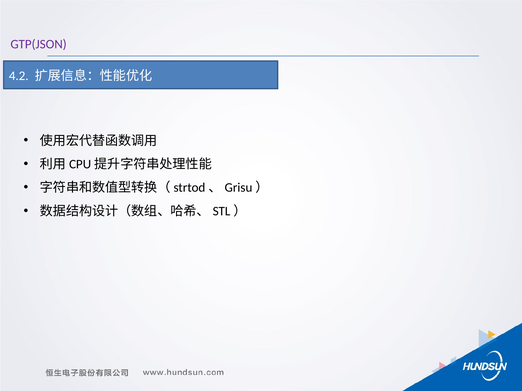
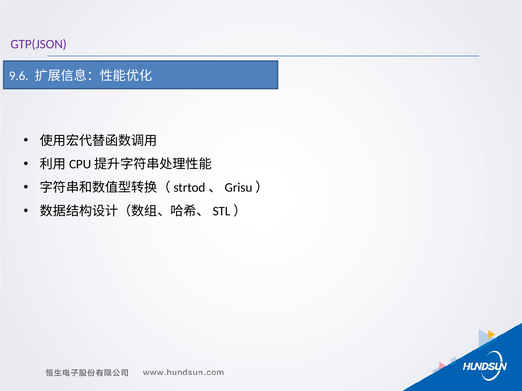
4.2: 4.2 -> 9.6 (19, 76)
